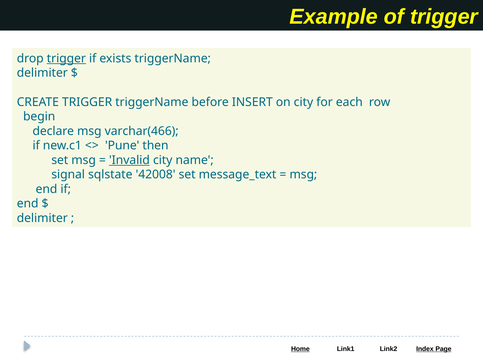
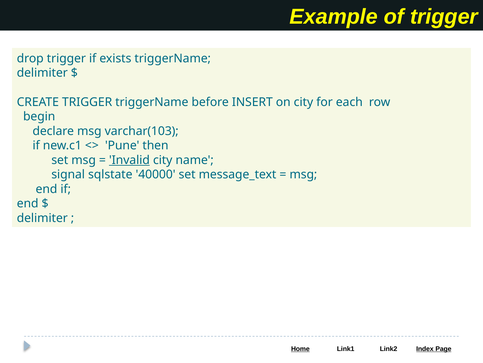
trigger underline: present -> none (66, 58)
varchar(466: varchar(466 -> varchar(103 (142, 131)
42008: 42008 -> 40000 (156, 174)
